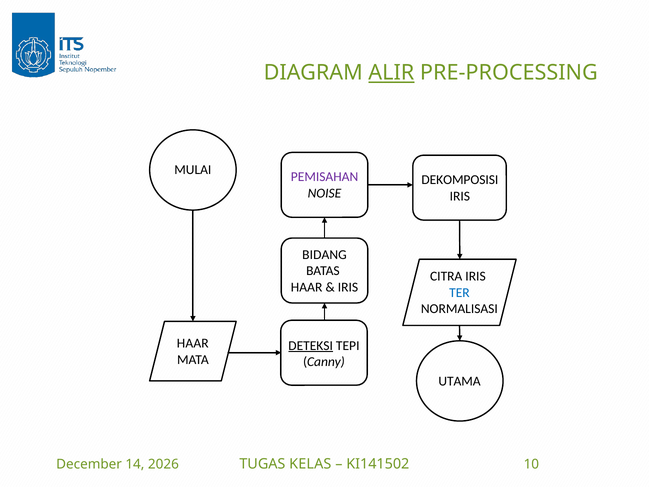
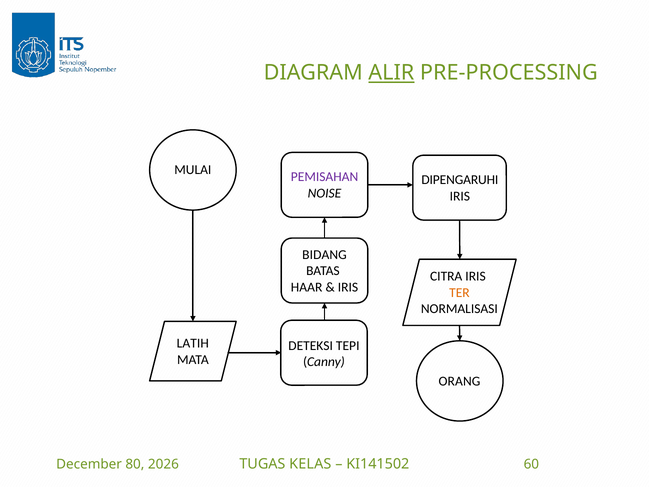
DEKOMPOSISI: DEKOMPOSISI -> DIPENGARUHI (460, 180)
TER colour: blue -> orange (459, 292)
HAAR: HAAR -> LATIH (193, 343)
DETEKSI underline: present -> none (311, 345)
UTAMA: UTAMA -> ORANG (459, 381)
14: 14 -> 80 (135, 464)
10: 10 -> 60 (531, 464)
